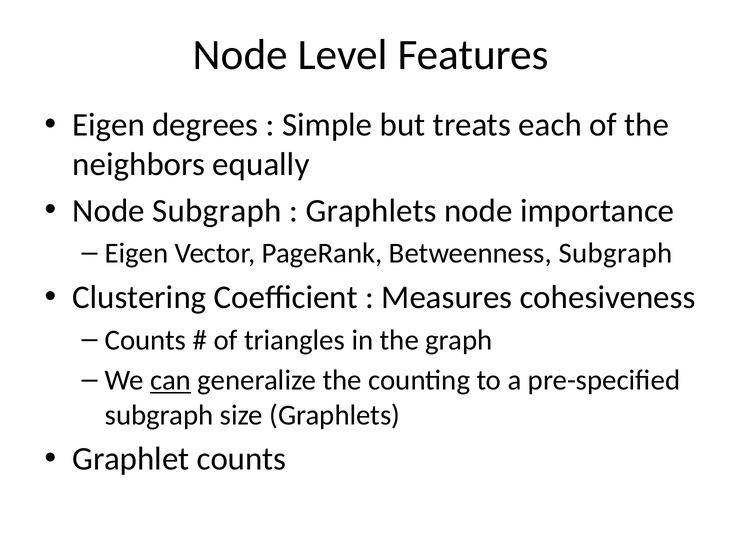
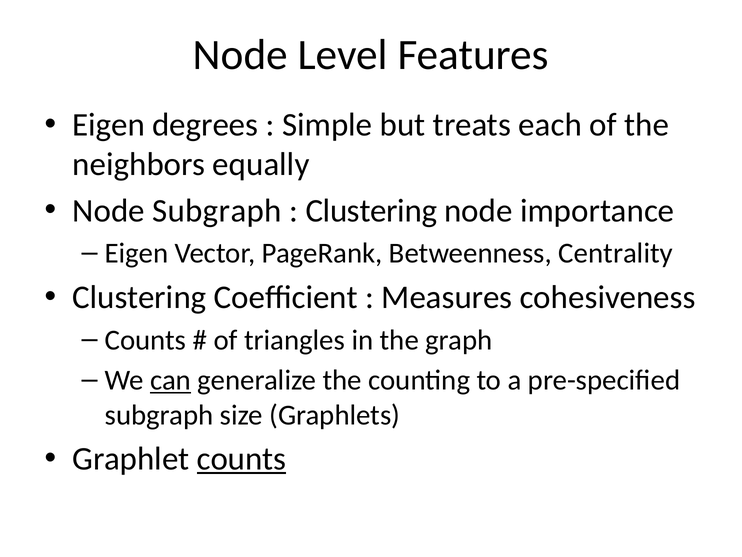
Graphlets: Graphlets -> Clustering (371, 211)
Betweenness Subgraph: Subgraph -> Centrality (616, 253)
counts underline: none -> present (241, 459)
